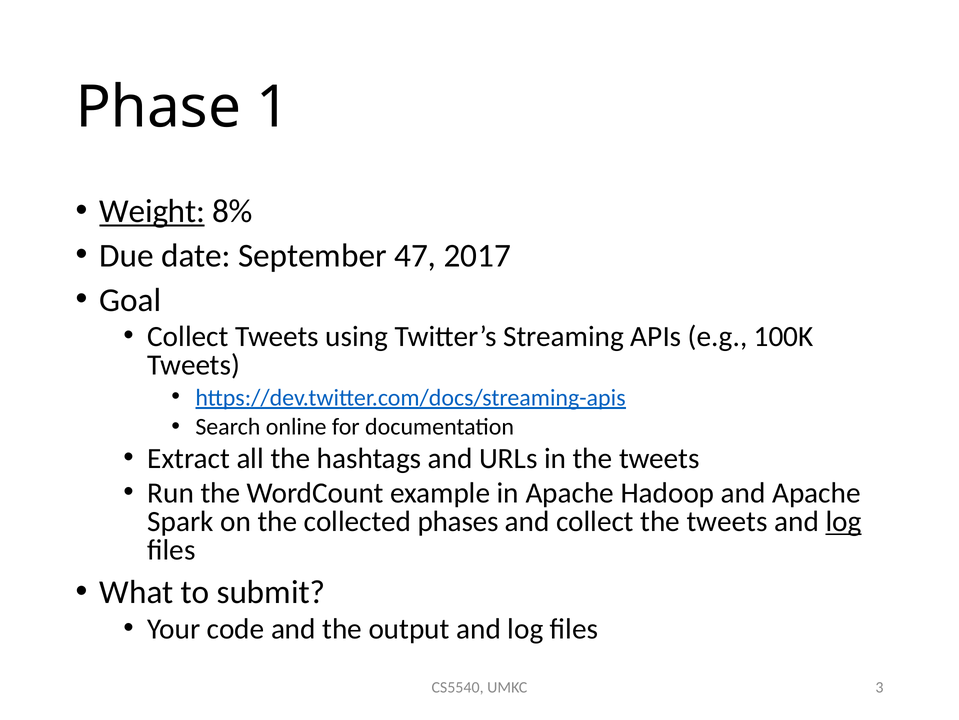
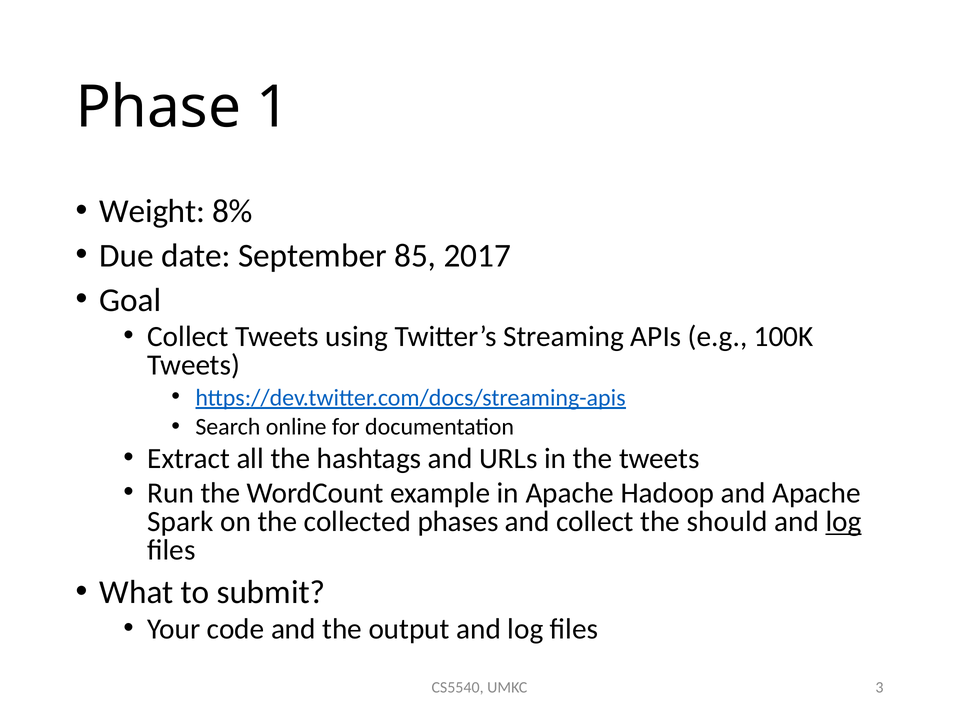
Weight underline: present -> none (152, 211)
47: 47 -> 85 (415, 255)
collect the tweets: tweets -> should (727, 521)
